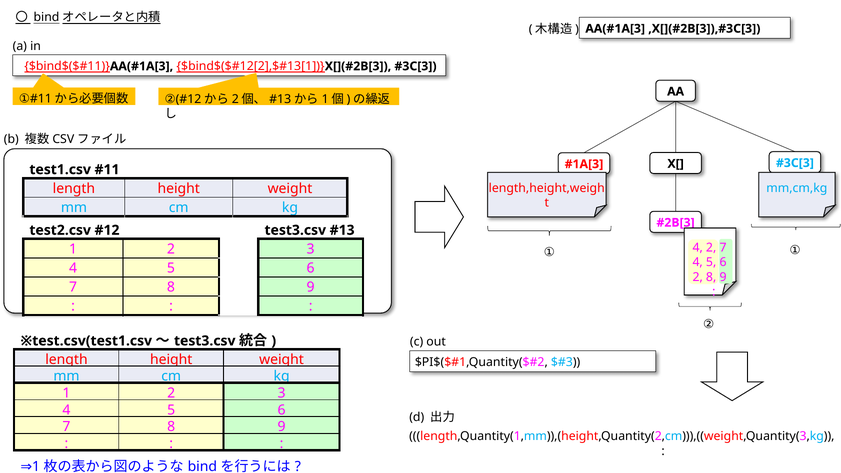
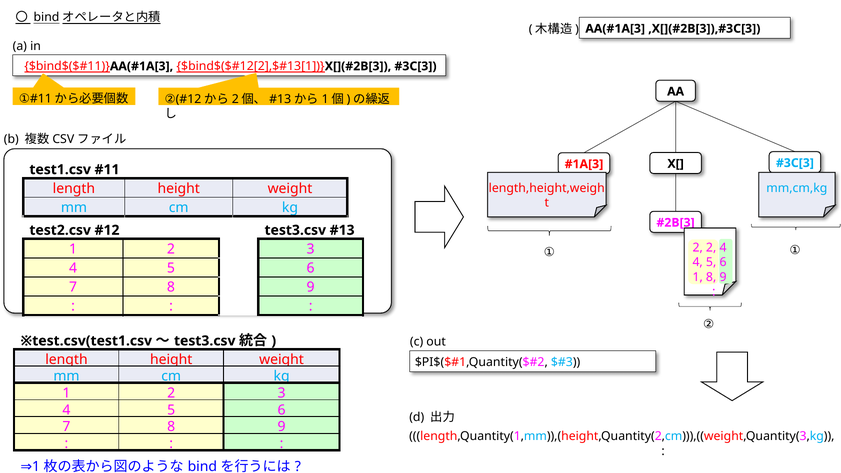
4: 4 -> 2 (698, 248)
2 7: 7 -> 4 (723, 248)
2: 2 -> 1 (698, 277)
